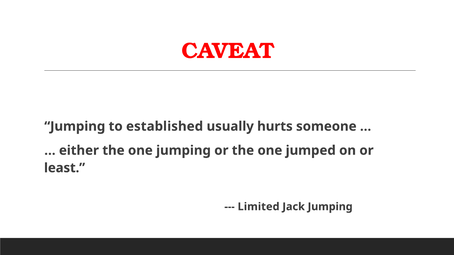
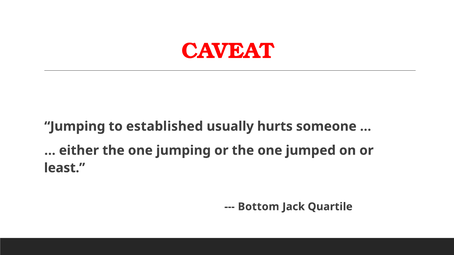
Limited: Limited -> Bottom (259, 207)
Jack Jumping: Jumping -> Quartile (330, 207)
